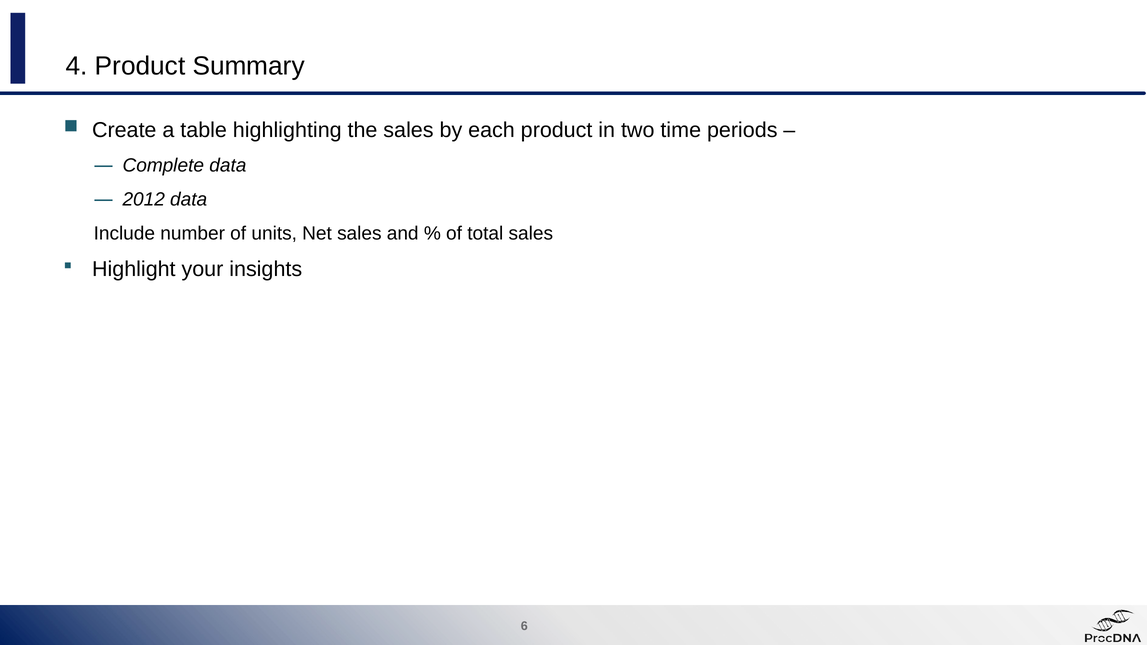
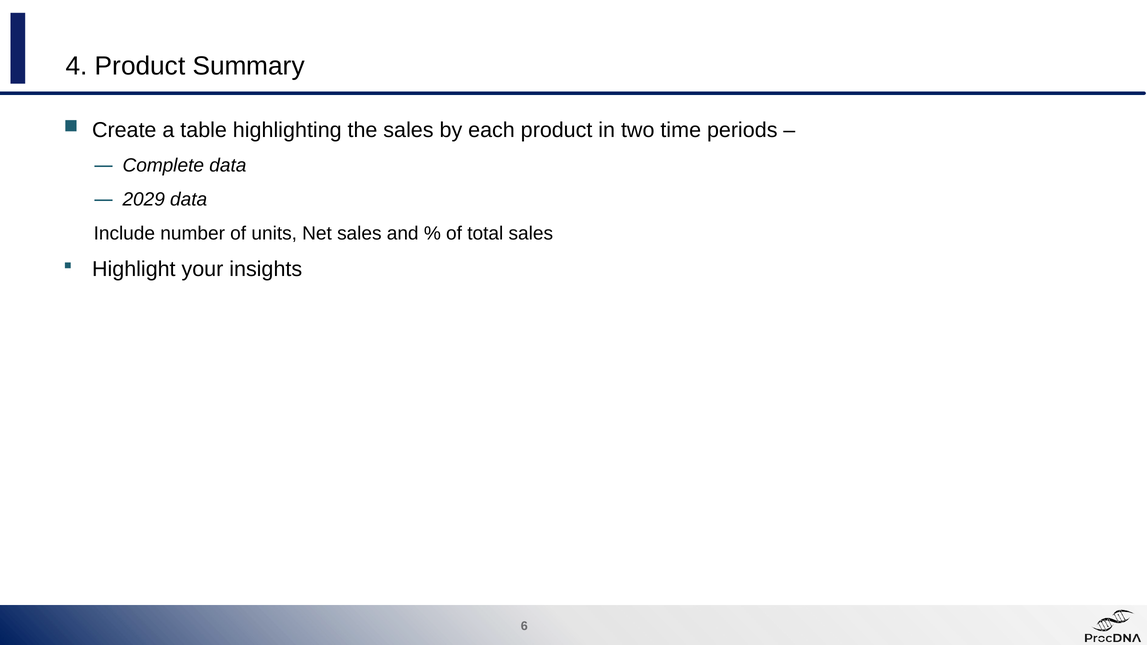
2012: 2012 -> 2029 (144, 199)
